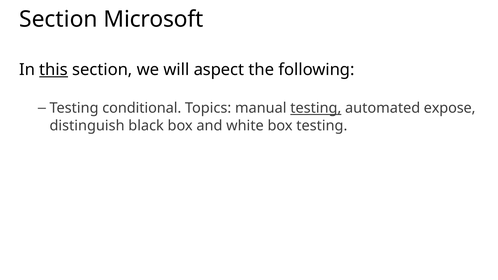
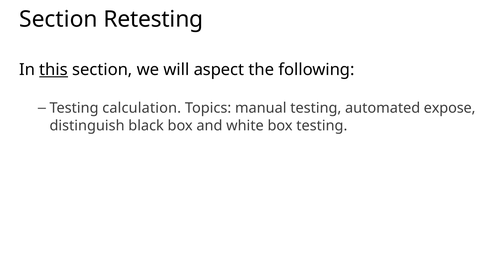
Microsoft: Microsoft -> Retesting (153, 19)
conditional: conditional -> calculation (142, 108)
testing underline: present -> none (316, 108)
